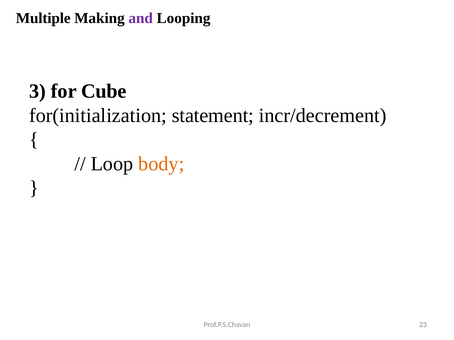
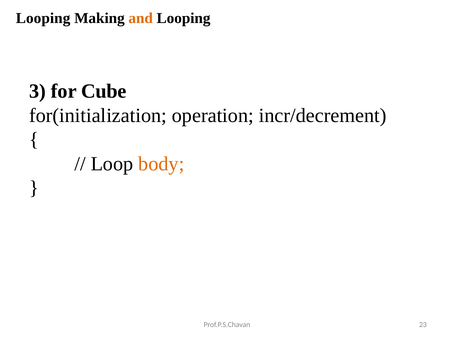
Multiple: Multiple -> Looping (43, 18)
and colour: purple -> orange (141, 18)
statement: statement -> operation (213, 116)
